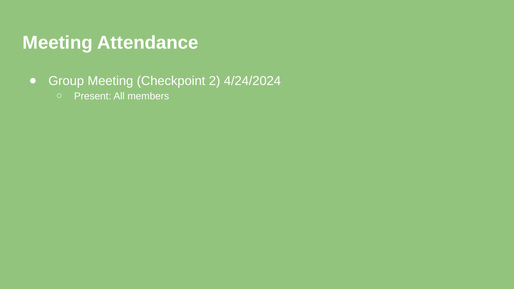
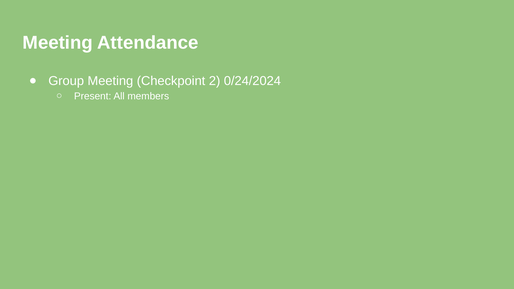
4/24/2024: 4/24/2024 -> 0/24/2024 (252, 81)
